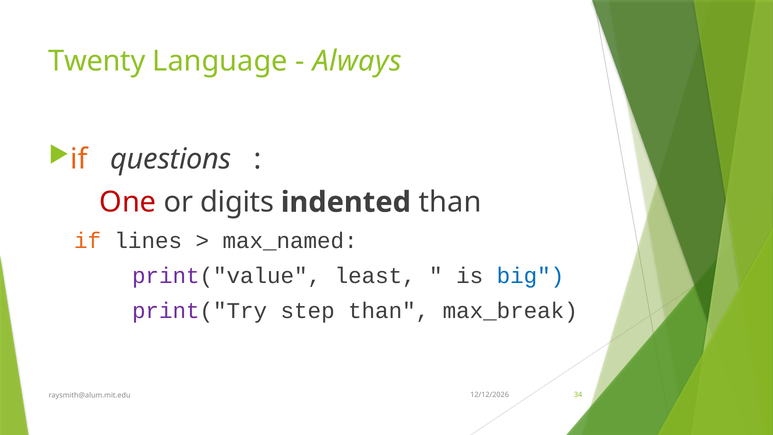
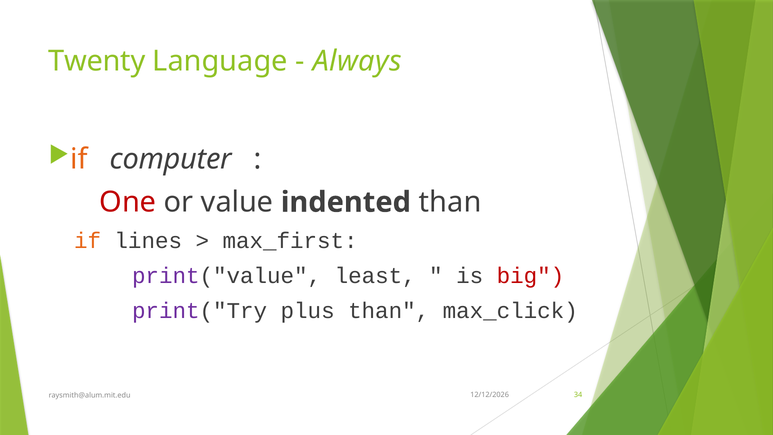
questions: questions -> computer (171, 159)
digits: digits -> value (237, 202)
max_named: max_named -> max_first (290, 241)
big colour: blue -> red (530, 276)
step: step -> plus (308, 311)
max_break: max_break -> max_click (510, 311)
